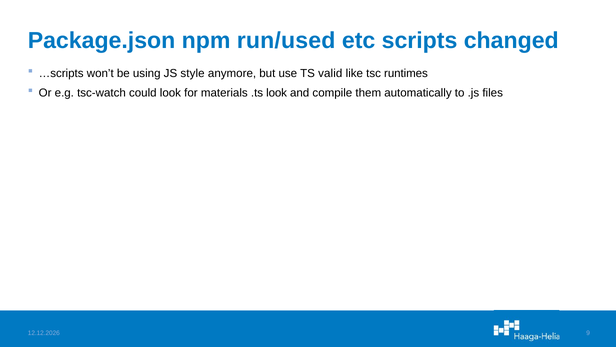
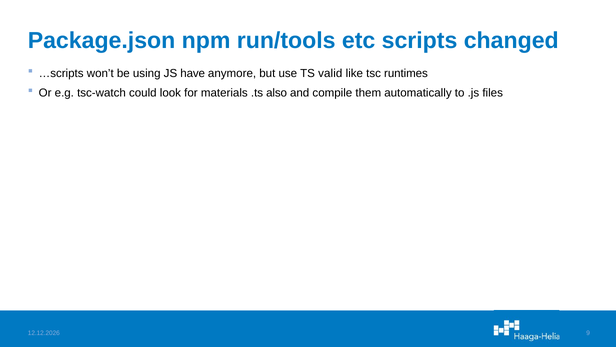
run/used: run/used -> run/tools (286, 41)
style: style -> have (193, 73)
.ts look: look -> also (277, 93)
